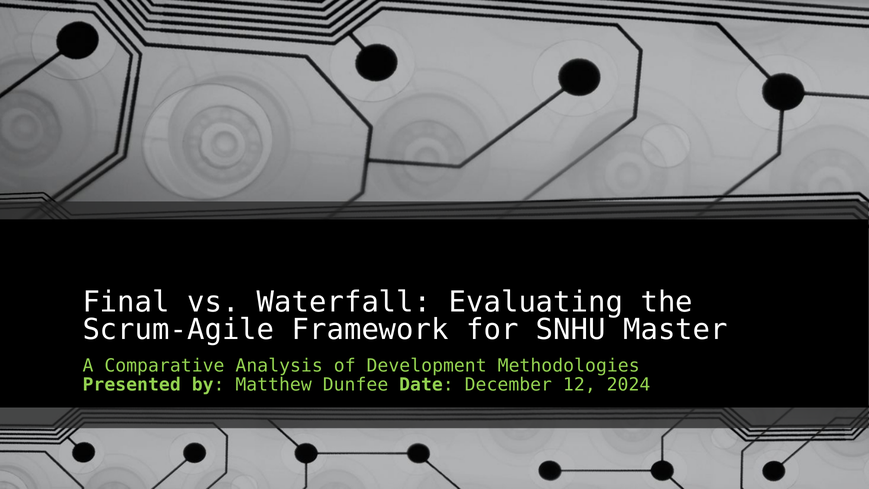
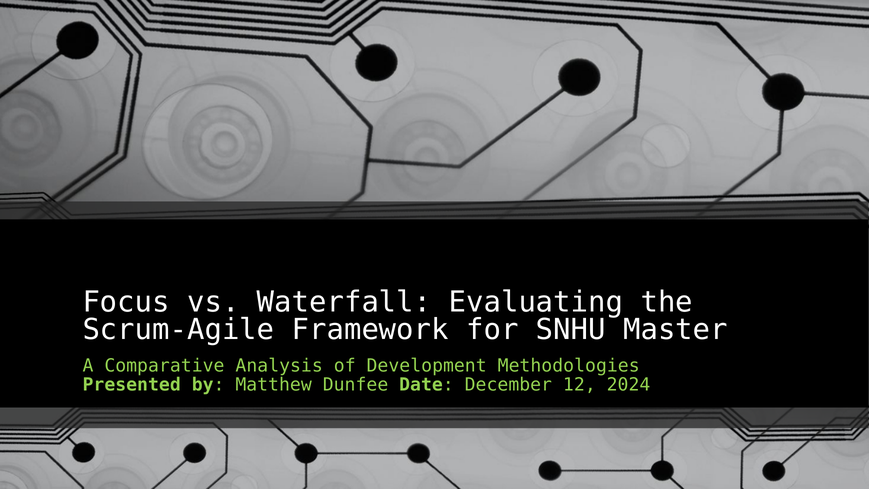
Final: Final -> Focus (126, 302)
